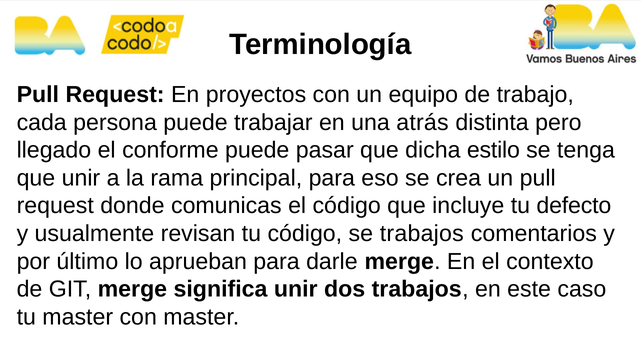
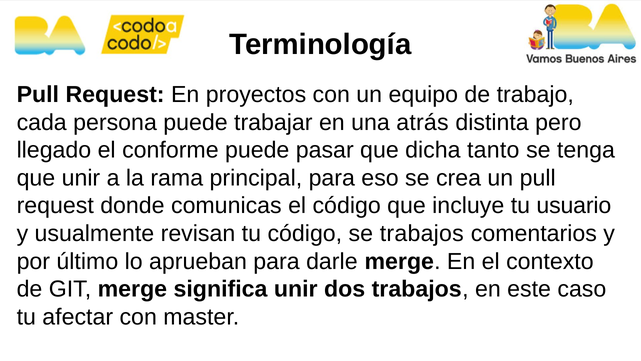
estilo: estilo -> tanto (493, 150)
defecto: defecto -> usuario (574, 206)
tu master: master -> afectar (78, 317)
